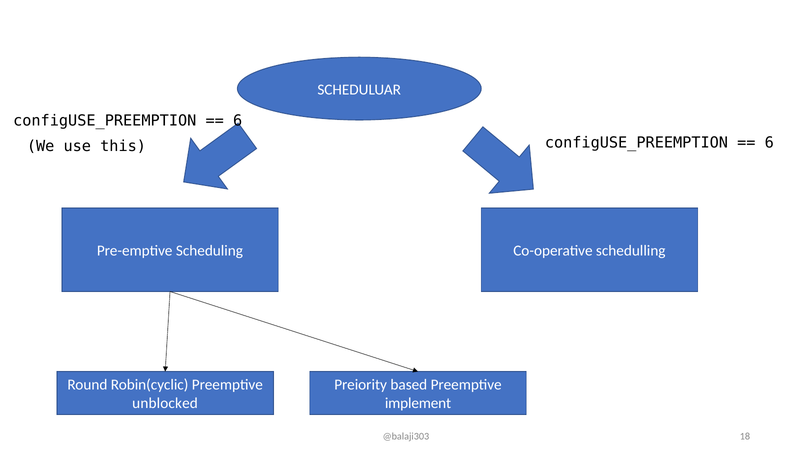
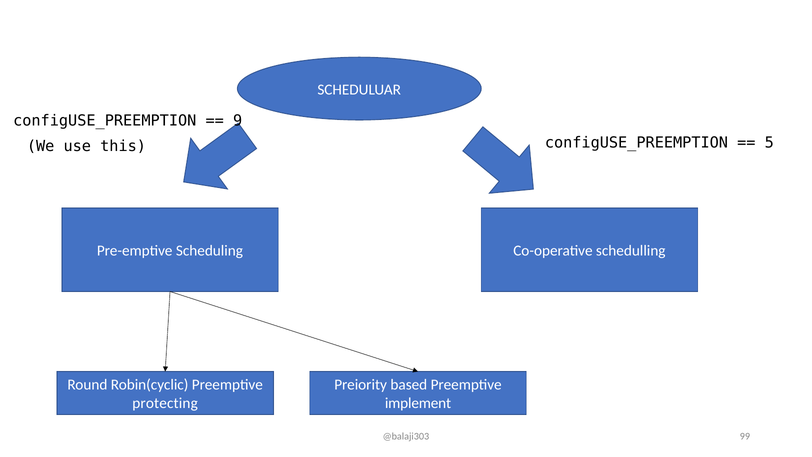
6: 6 -> 9 (238, 121)
6: 6 -> 5 (769, 143)
unblocked: unblocked -> protecting (165, 403)
18: 18 -> 99 (745, 436)
